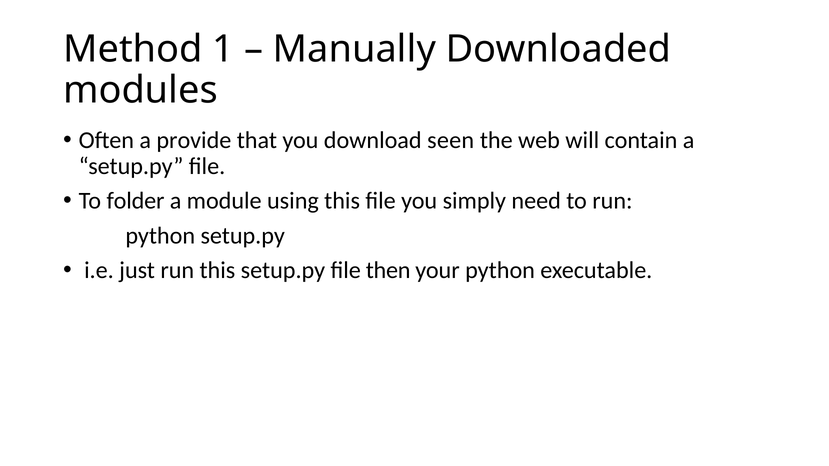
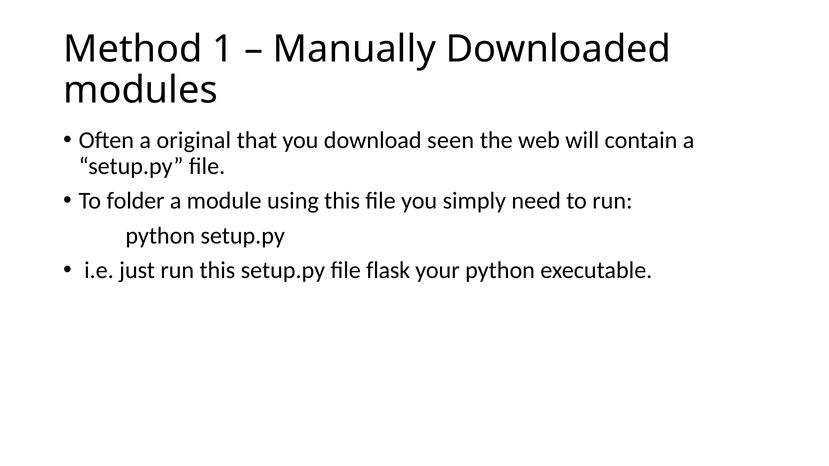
provide: provide -> original (194, 140)
then: then -> flask (388, 271)
